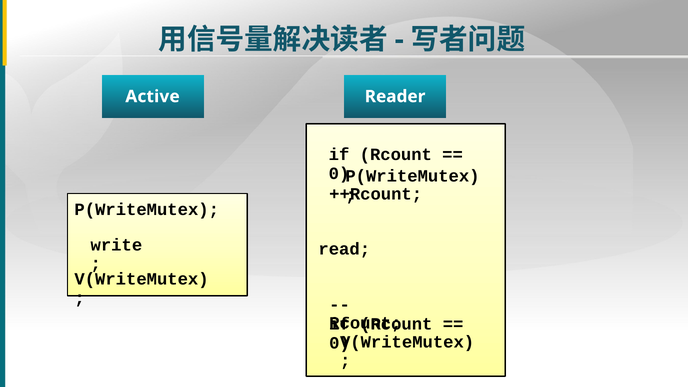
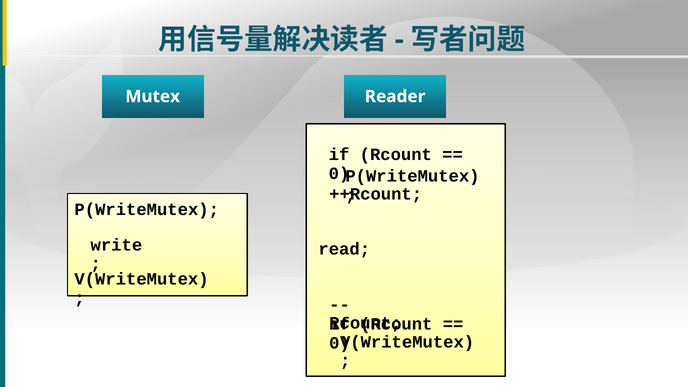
Active: Active -> Mutex (153, 96)
